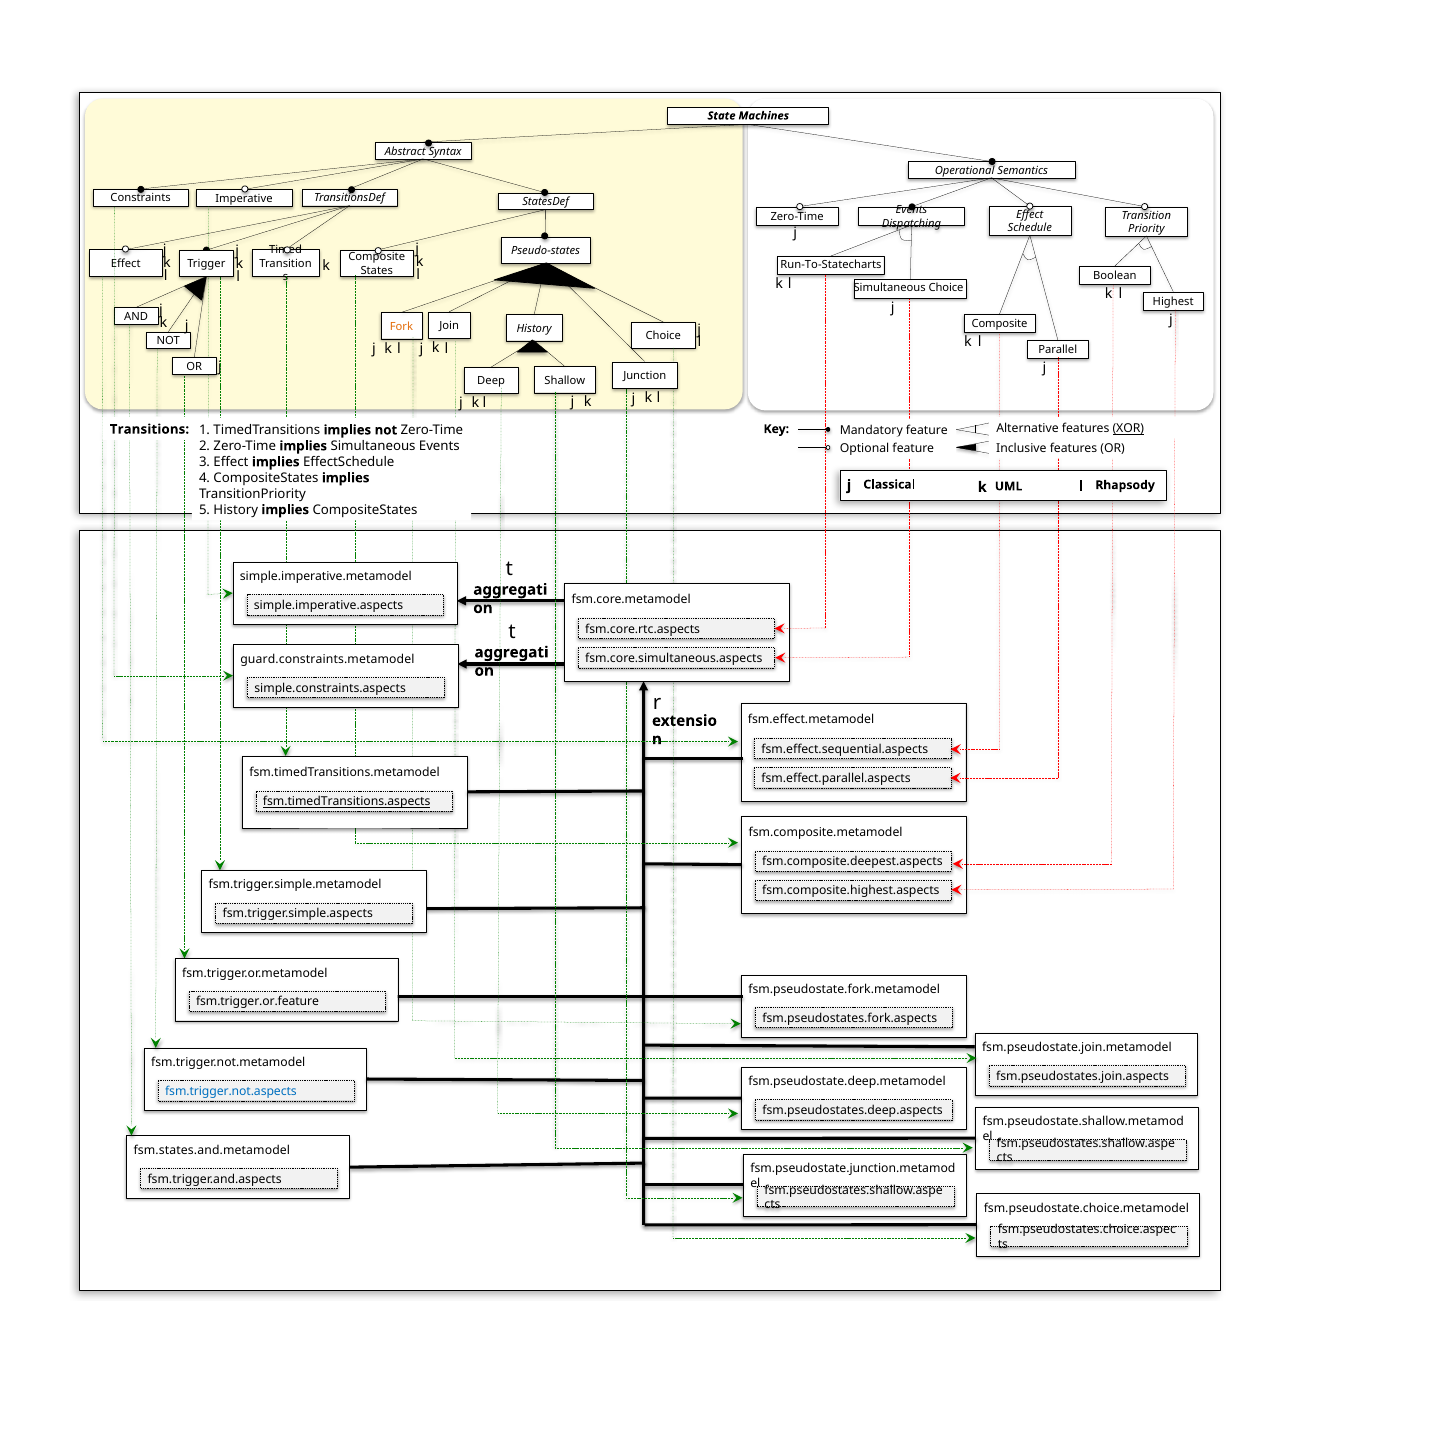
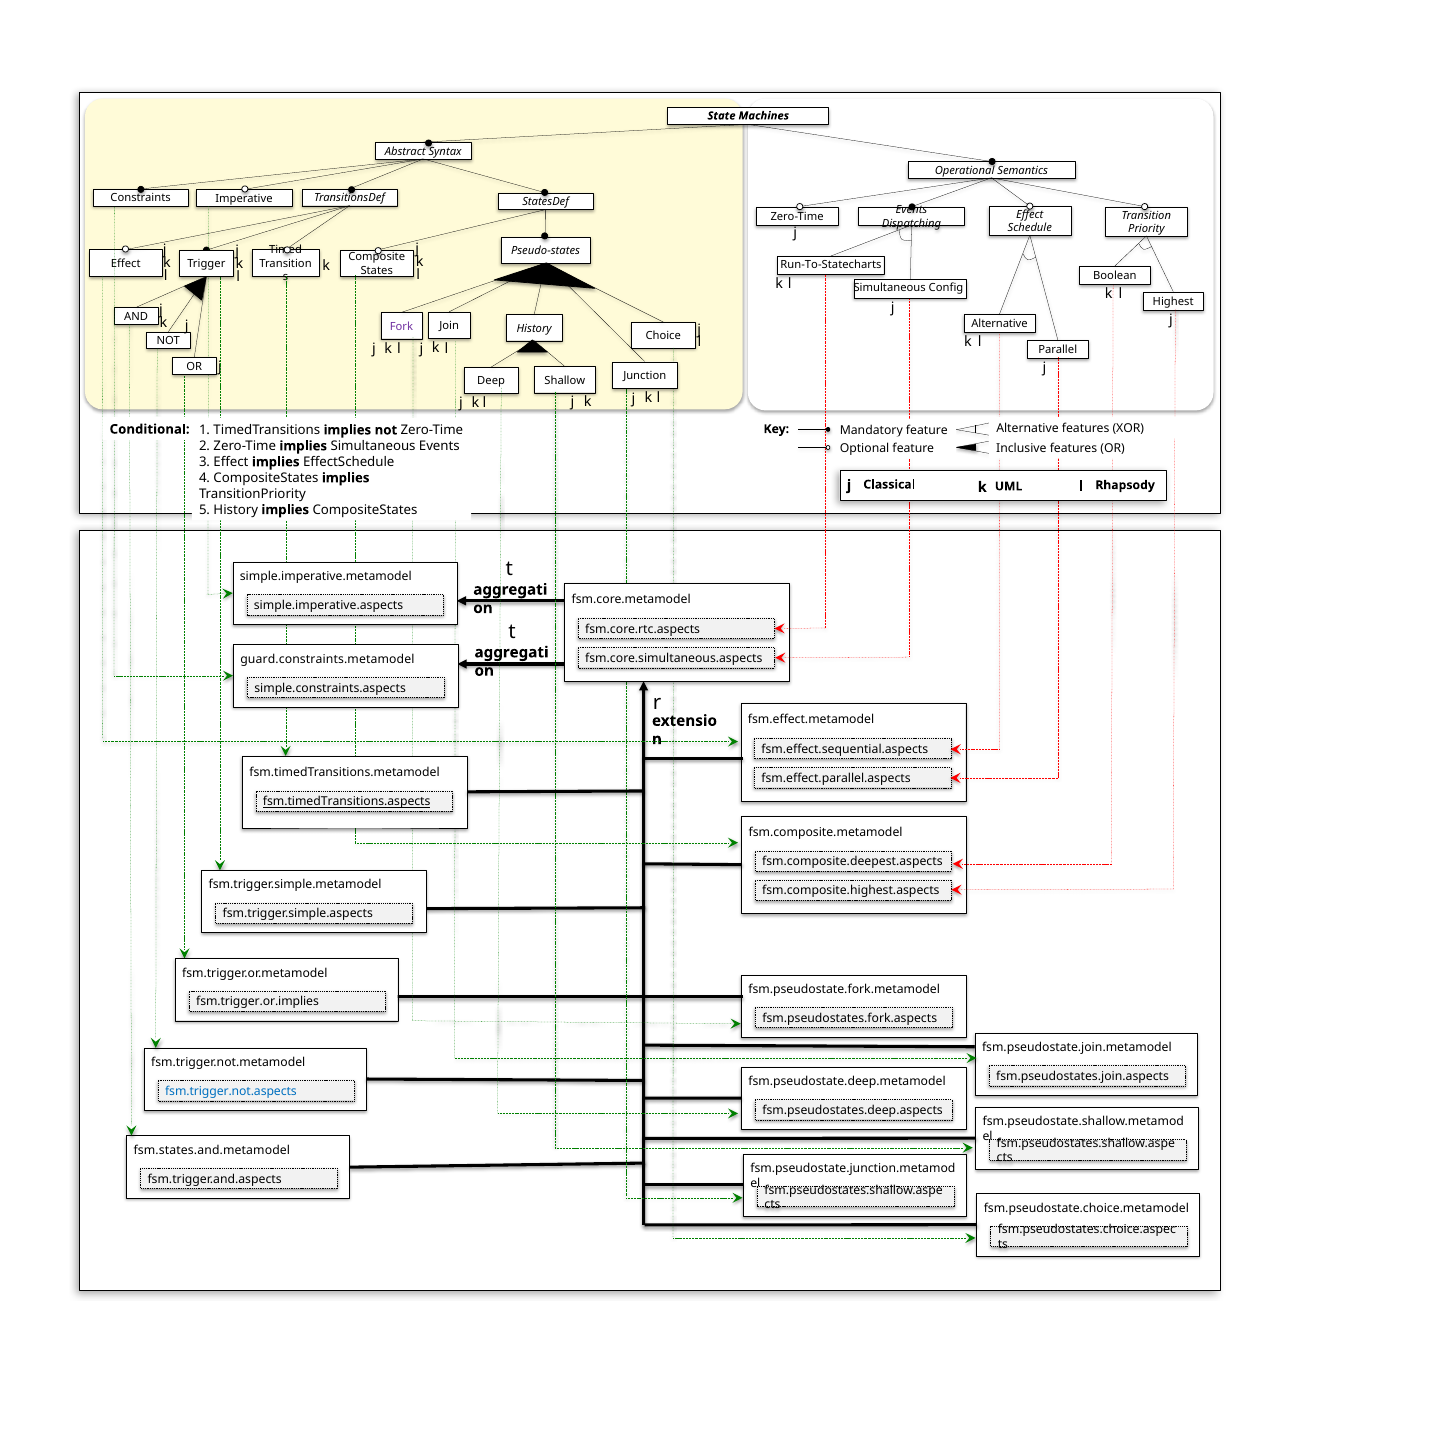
Simultaneous Choice: Choice -> Config (946, 288)
Composite: Composite -> Alternative (1000, 324)
Fork colour: orange -> purple (401, 326)
XOR underline: present -> none (1128, 429)
Transitions: Transitions -> Conditional (150, 429)
fsm.trigger.or.feature: fsm.trigger.or.feature -> fsm.trigger.or.implies (258, 1002)
